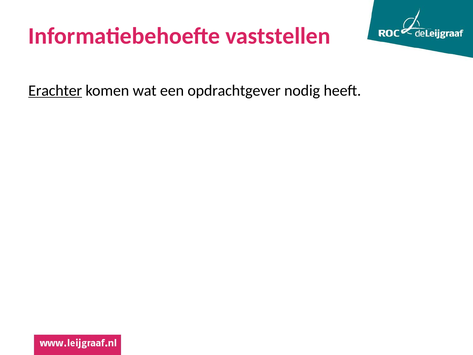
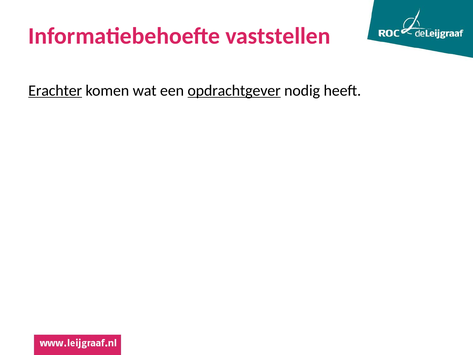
opdrachtgever underline: none -> present (234, 90)
